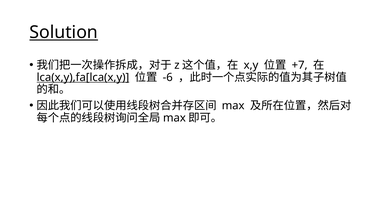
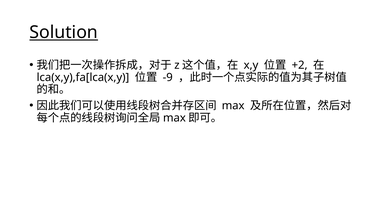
+7: +7 -> +2 (300, 65)
lca(x,y),fa[lca(x,y underline: present -> none (83, 77)
-6: -6 -> -9 (168, 77)
